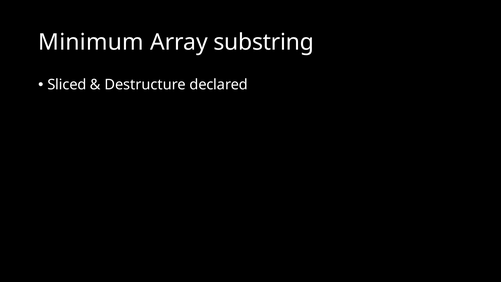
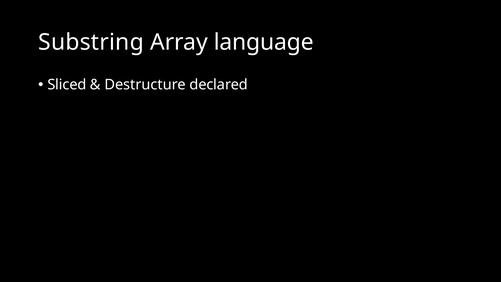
Minimum: Minimum -> Substring (91, 42)
substring: substring -> language (264, 42)
